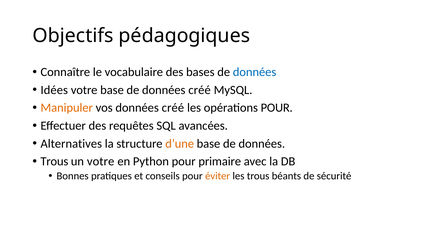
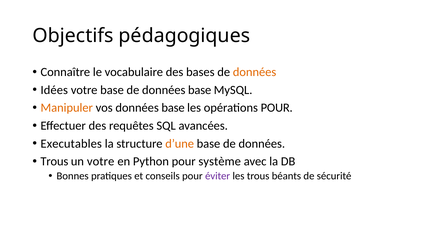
données colour: blue -> orange (255, 72)
de données créé: créé -> base (200, 90)
vos données créé: créé -> base (173, 108)
Alternatives: Alternatives -> Executables (71, 144)
primaire: primaire -> système (220, 162)
éviter colour: orange -> purple (218, 176)
